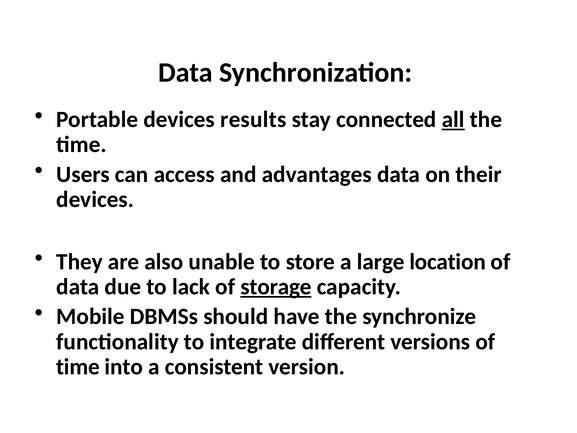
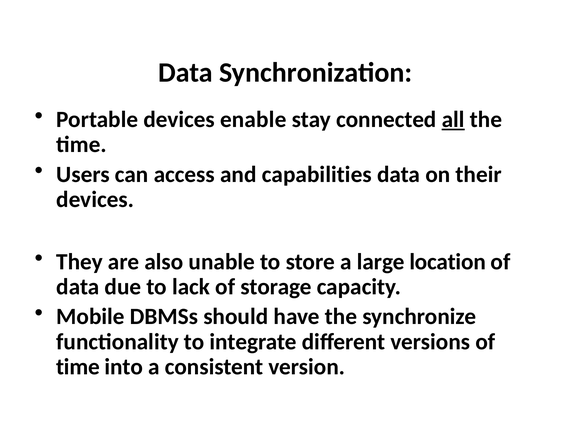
results: results -> enable (253, 119)
advantages: advantages -> capabilities (317, 174)
storage underline: present -> none (276, 287)
